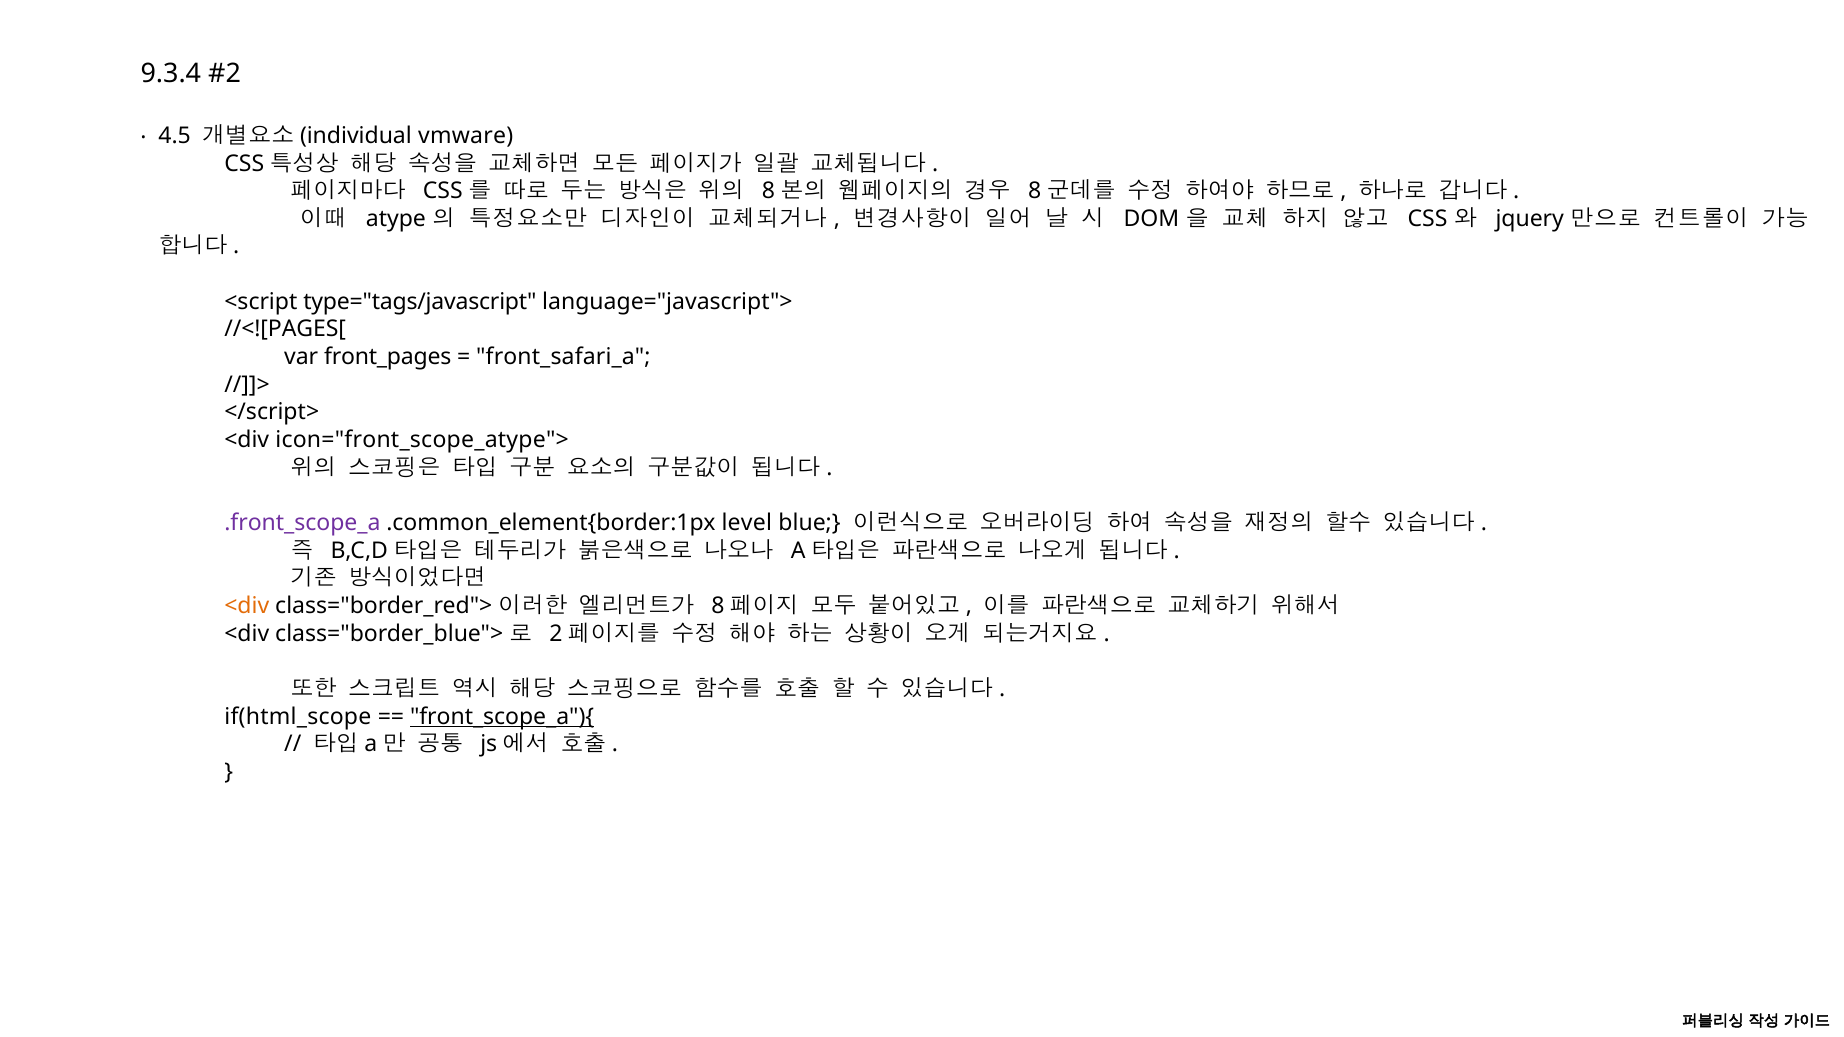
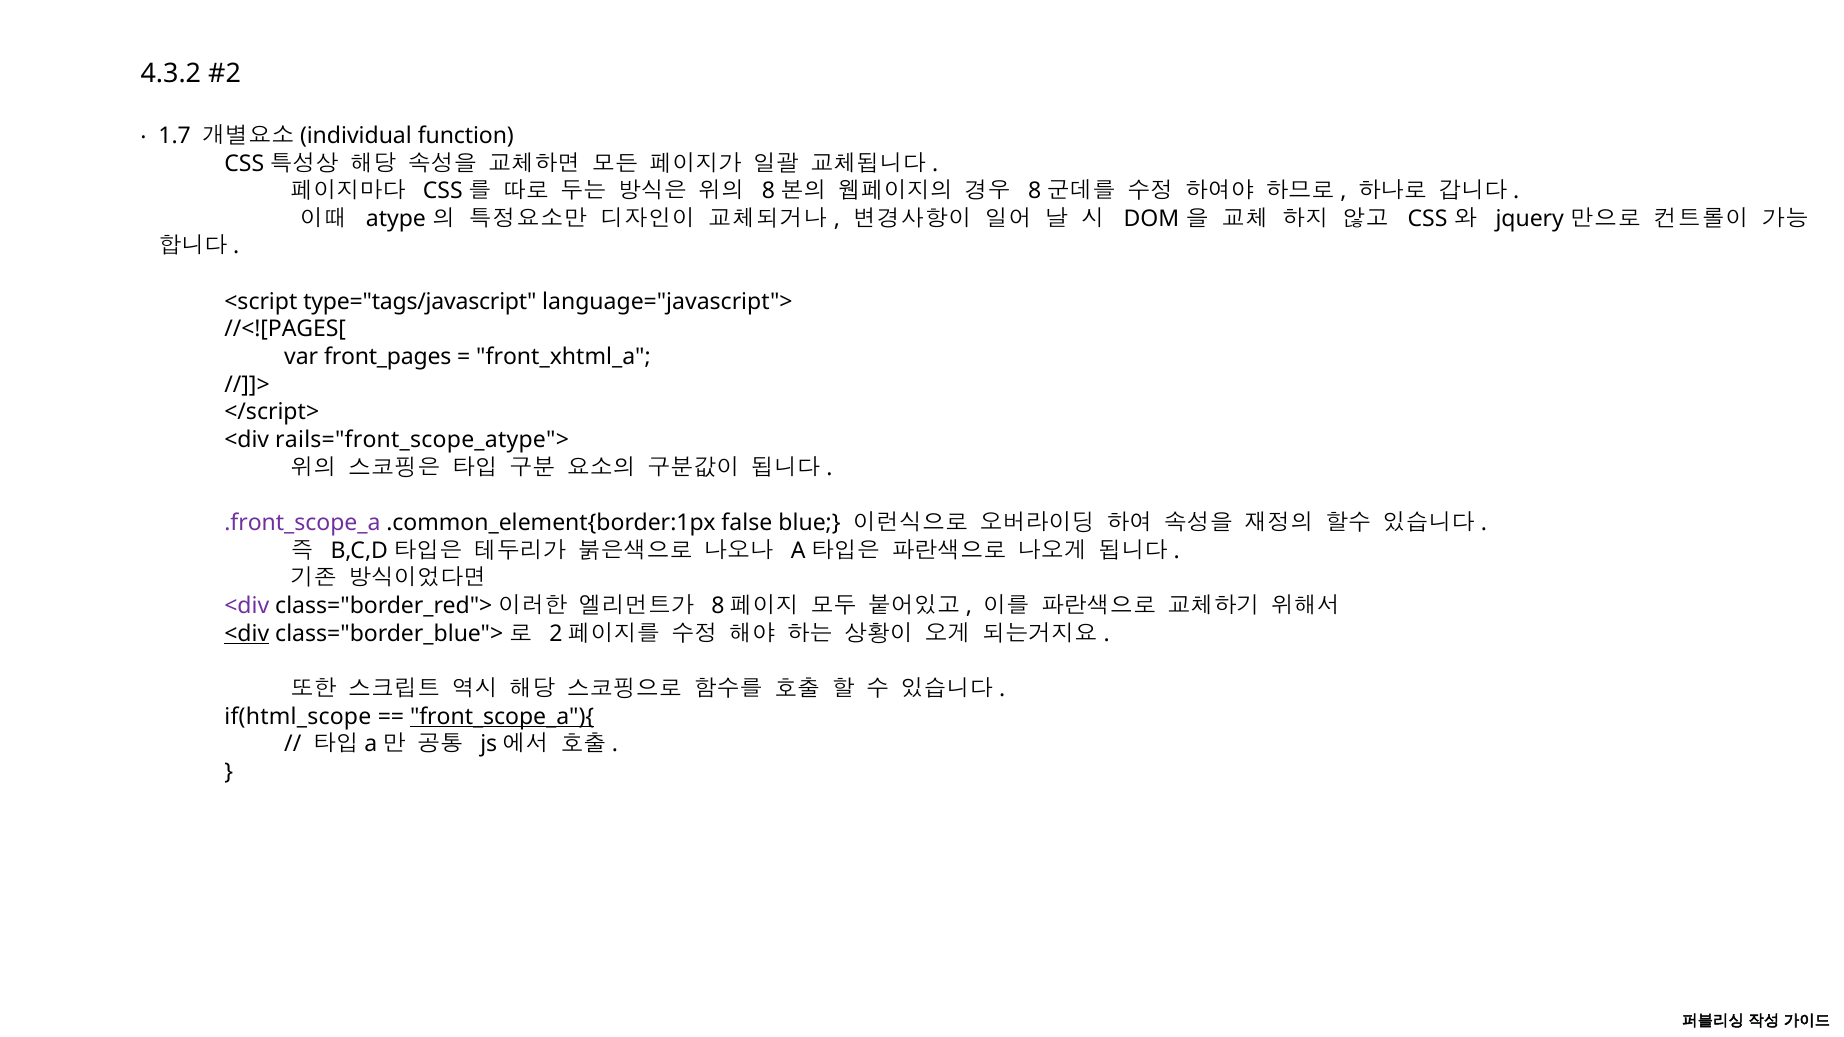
9.3.4: 9.3.4 -> 4.3.2 (171, 74)
4.5: 4.5 -> 1.7 (175, 136)
vmware: vmware -> function (466, 136)
front_safari_a: front_safari_a -> front_xhtml_a (563, 357)
icon="front_scope_atype">: icon="front_scope_atype"> -> rails="front_scope_atype"> (422, 440)
level: level -> false (747, 523)
<div colour: orange -> purple (247, 606)
<div underline: none -> present (247, 634)
